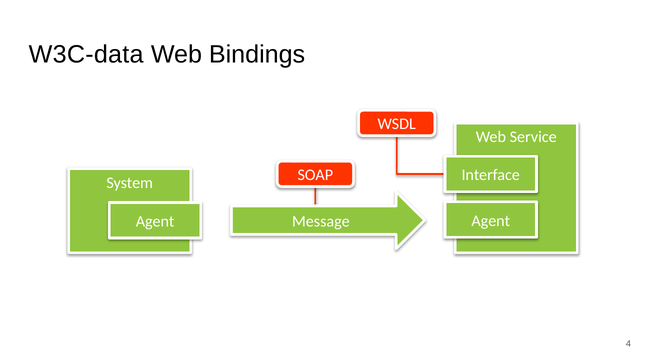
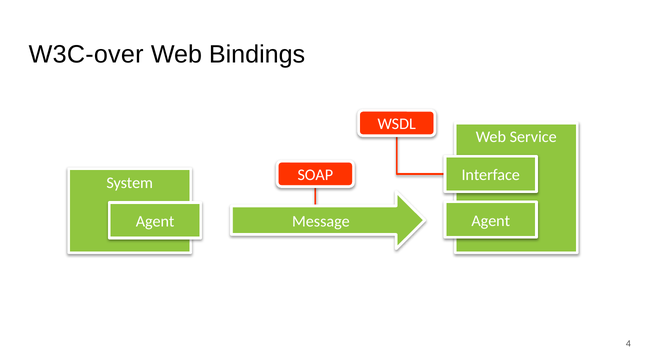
W3C-data: W3C-data -> W3C-over (86, 55)
